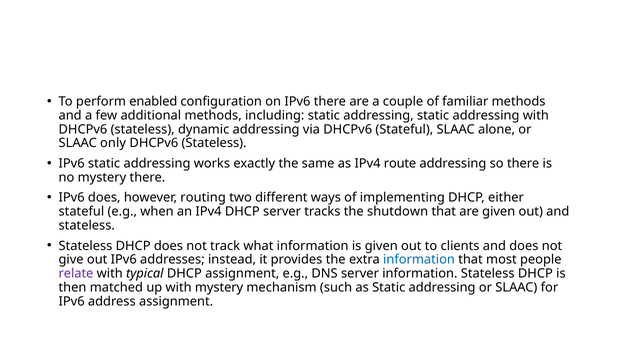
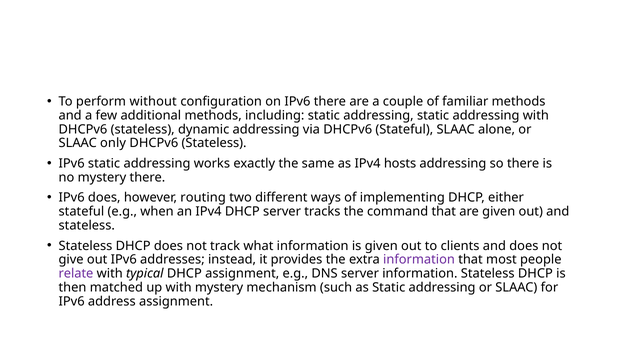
enabled: enabled -> without (153, 102)
route: route -> hosts (400, 164)
shutdown: shutdown -> command (398, 212)
information colour: blue -> purple (419, 260)
